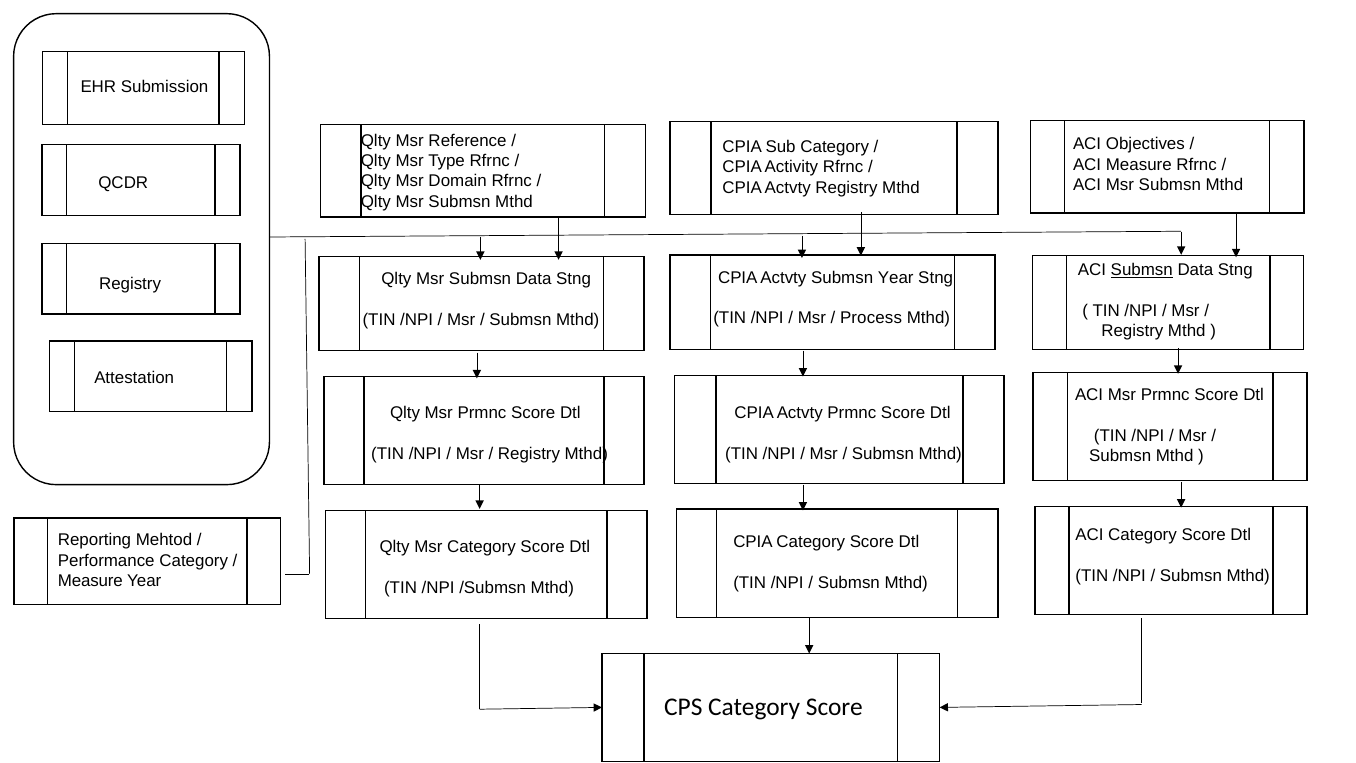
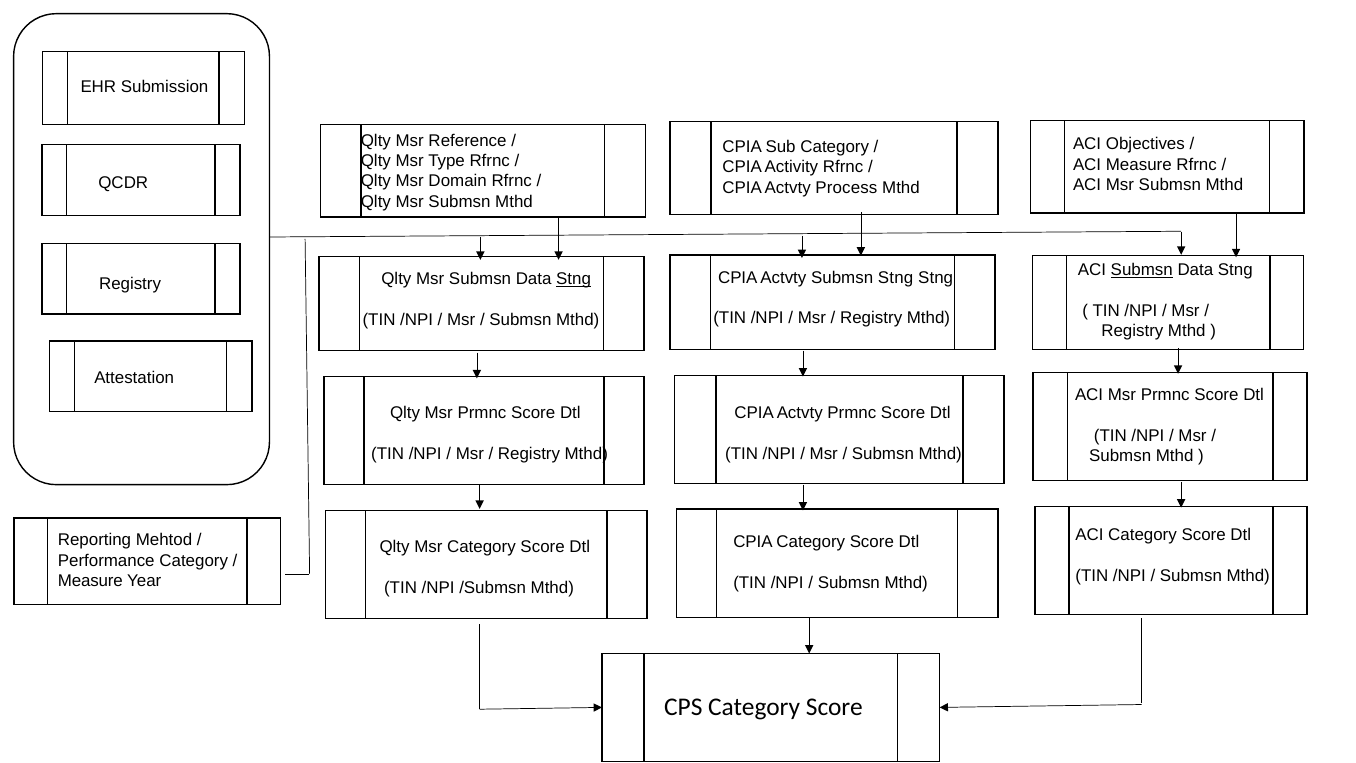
Actvty Registry: Registry -> Process (846, 188)
Submsn Year: Year -> Stng (896, 277)
Stng underline: none -> present (574, 279)
Process: Process -> Registry (871, 318)
